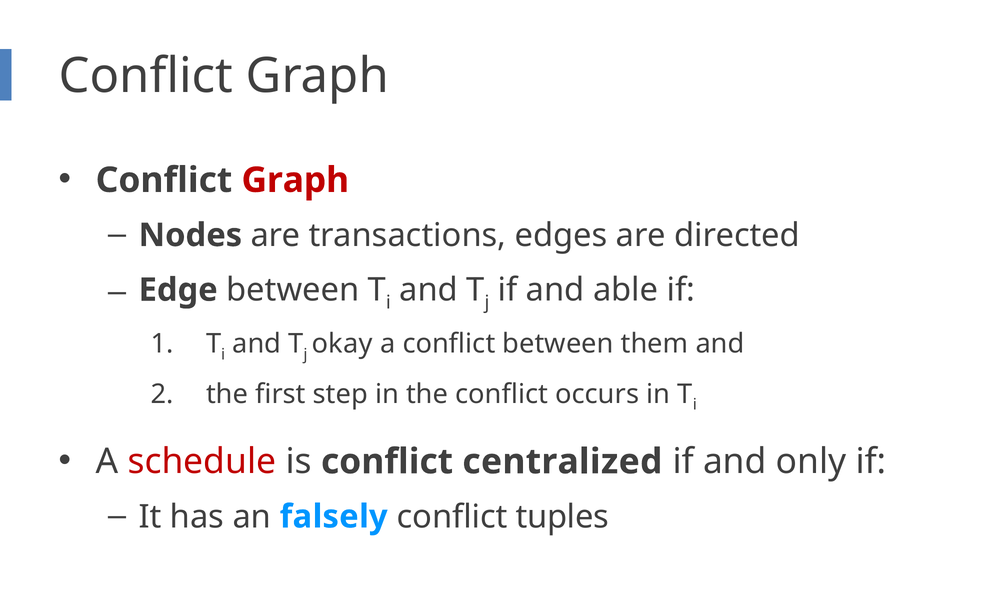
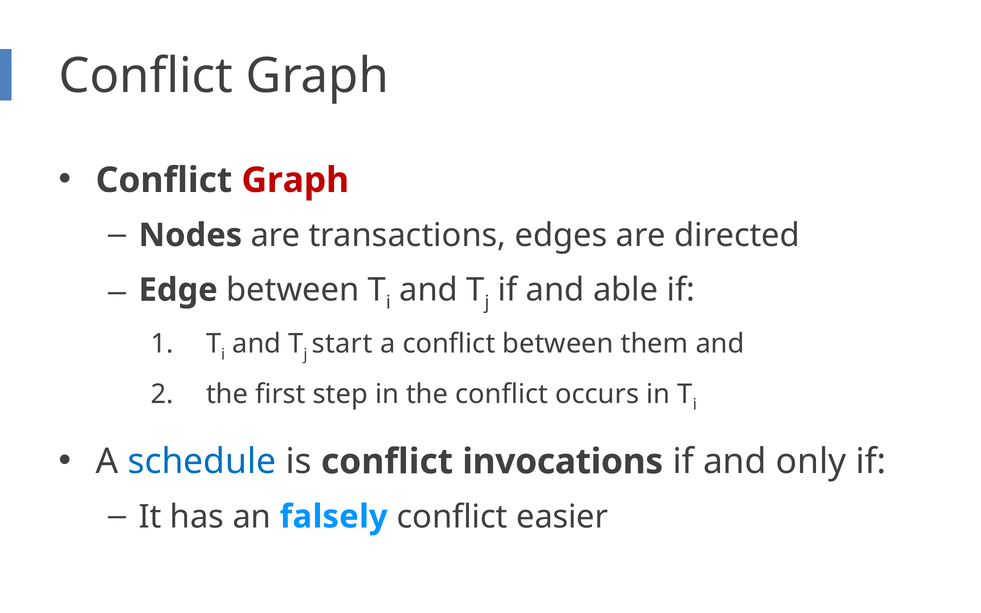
okay: okay -> start (342, 344)
schedule colour: red -> blue (202, 462)
centralized: centralized -> invocations (563, 462)
tuples: tuples -> easier (562, 517)
